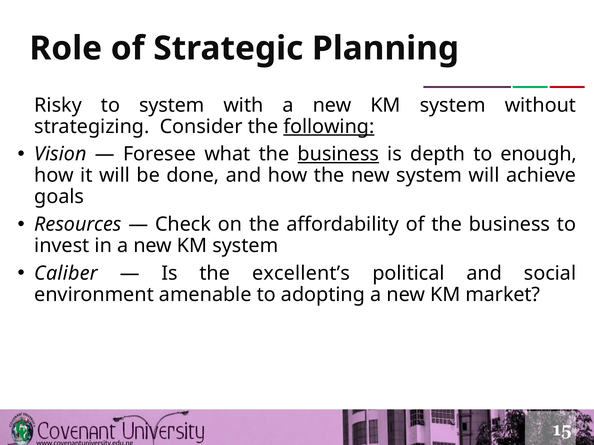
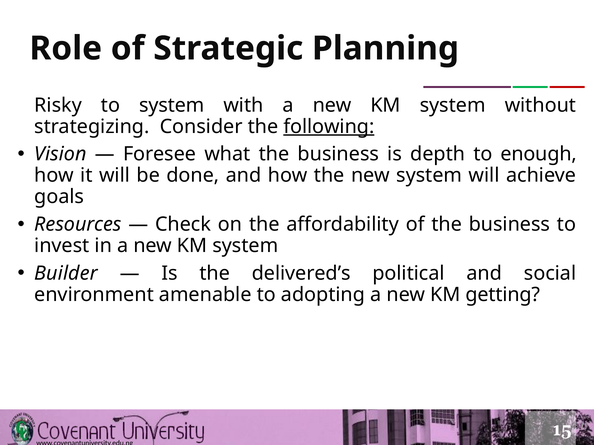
business underline: present -> none (338, 154)
Caliber: Caliber -> Builder (66, 273)
excellent’s: excellent’s -> delivered’s (301, 273)
market: market -> getting (503, 295)
